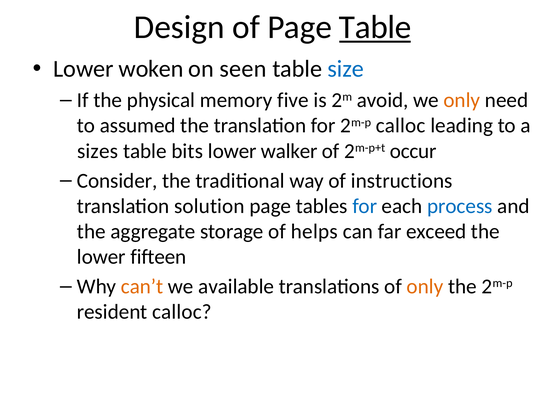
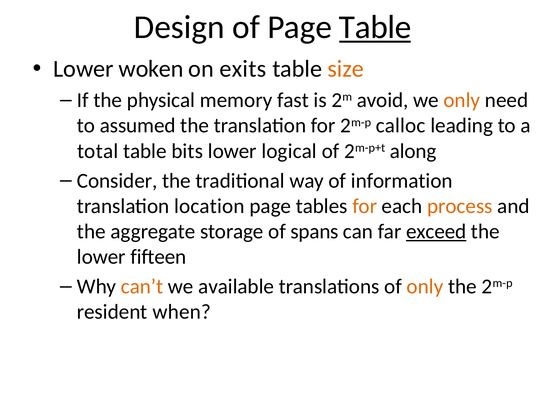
seen: seen -> exits (243, 69)
size colour: blue -> orange (346, 69)
five: five -> fast (293, 100)
sizes: sizes -> total (98, 151)
walker: walker -> logical (289, 151)
occur: occur -> along (413, 151)
instructions: instructions -> information (402, 181)
solution: solution -> location (209, 206)
for colour: blue -> orange (365, 206)
process colour: blue -> orange (460, 206)
helps: helps -> spans (315, 231)
exceed underline: none -> present (436, 231)
resident calloc: calloc -> when (182, 312)
